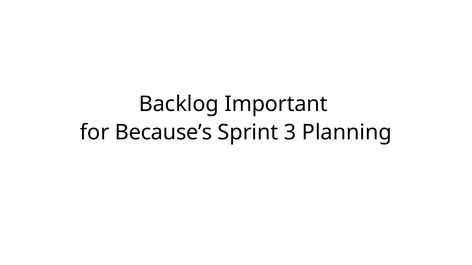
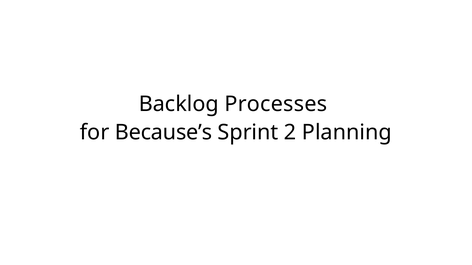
Important: Important -> Processes (276, 104)
3: 3 -> 2 (290, 133)
